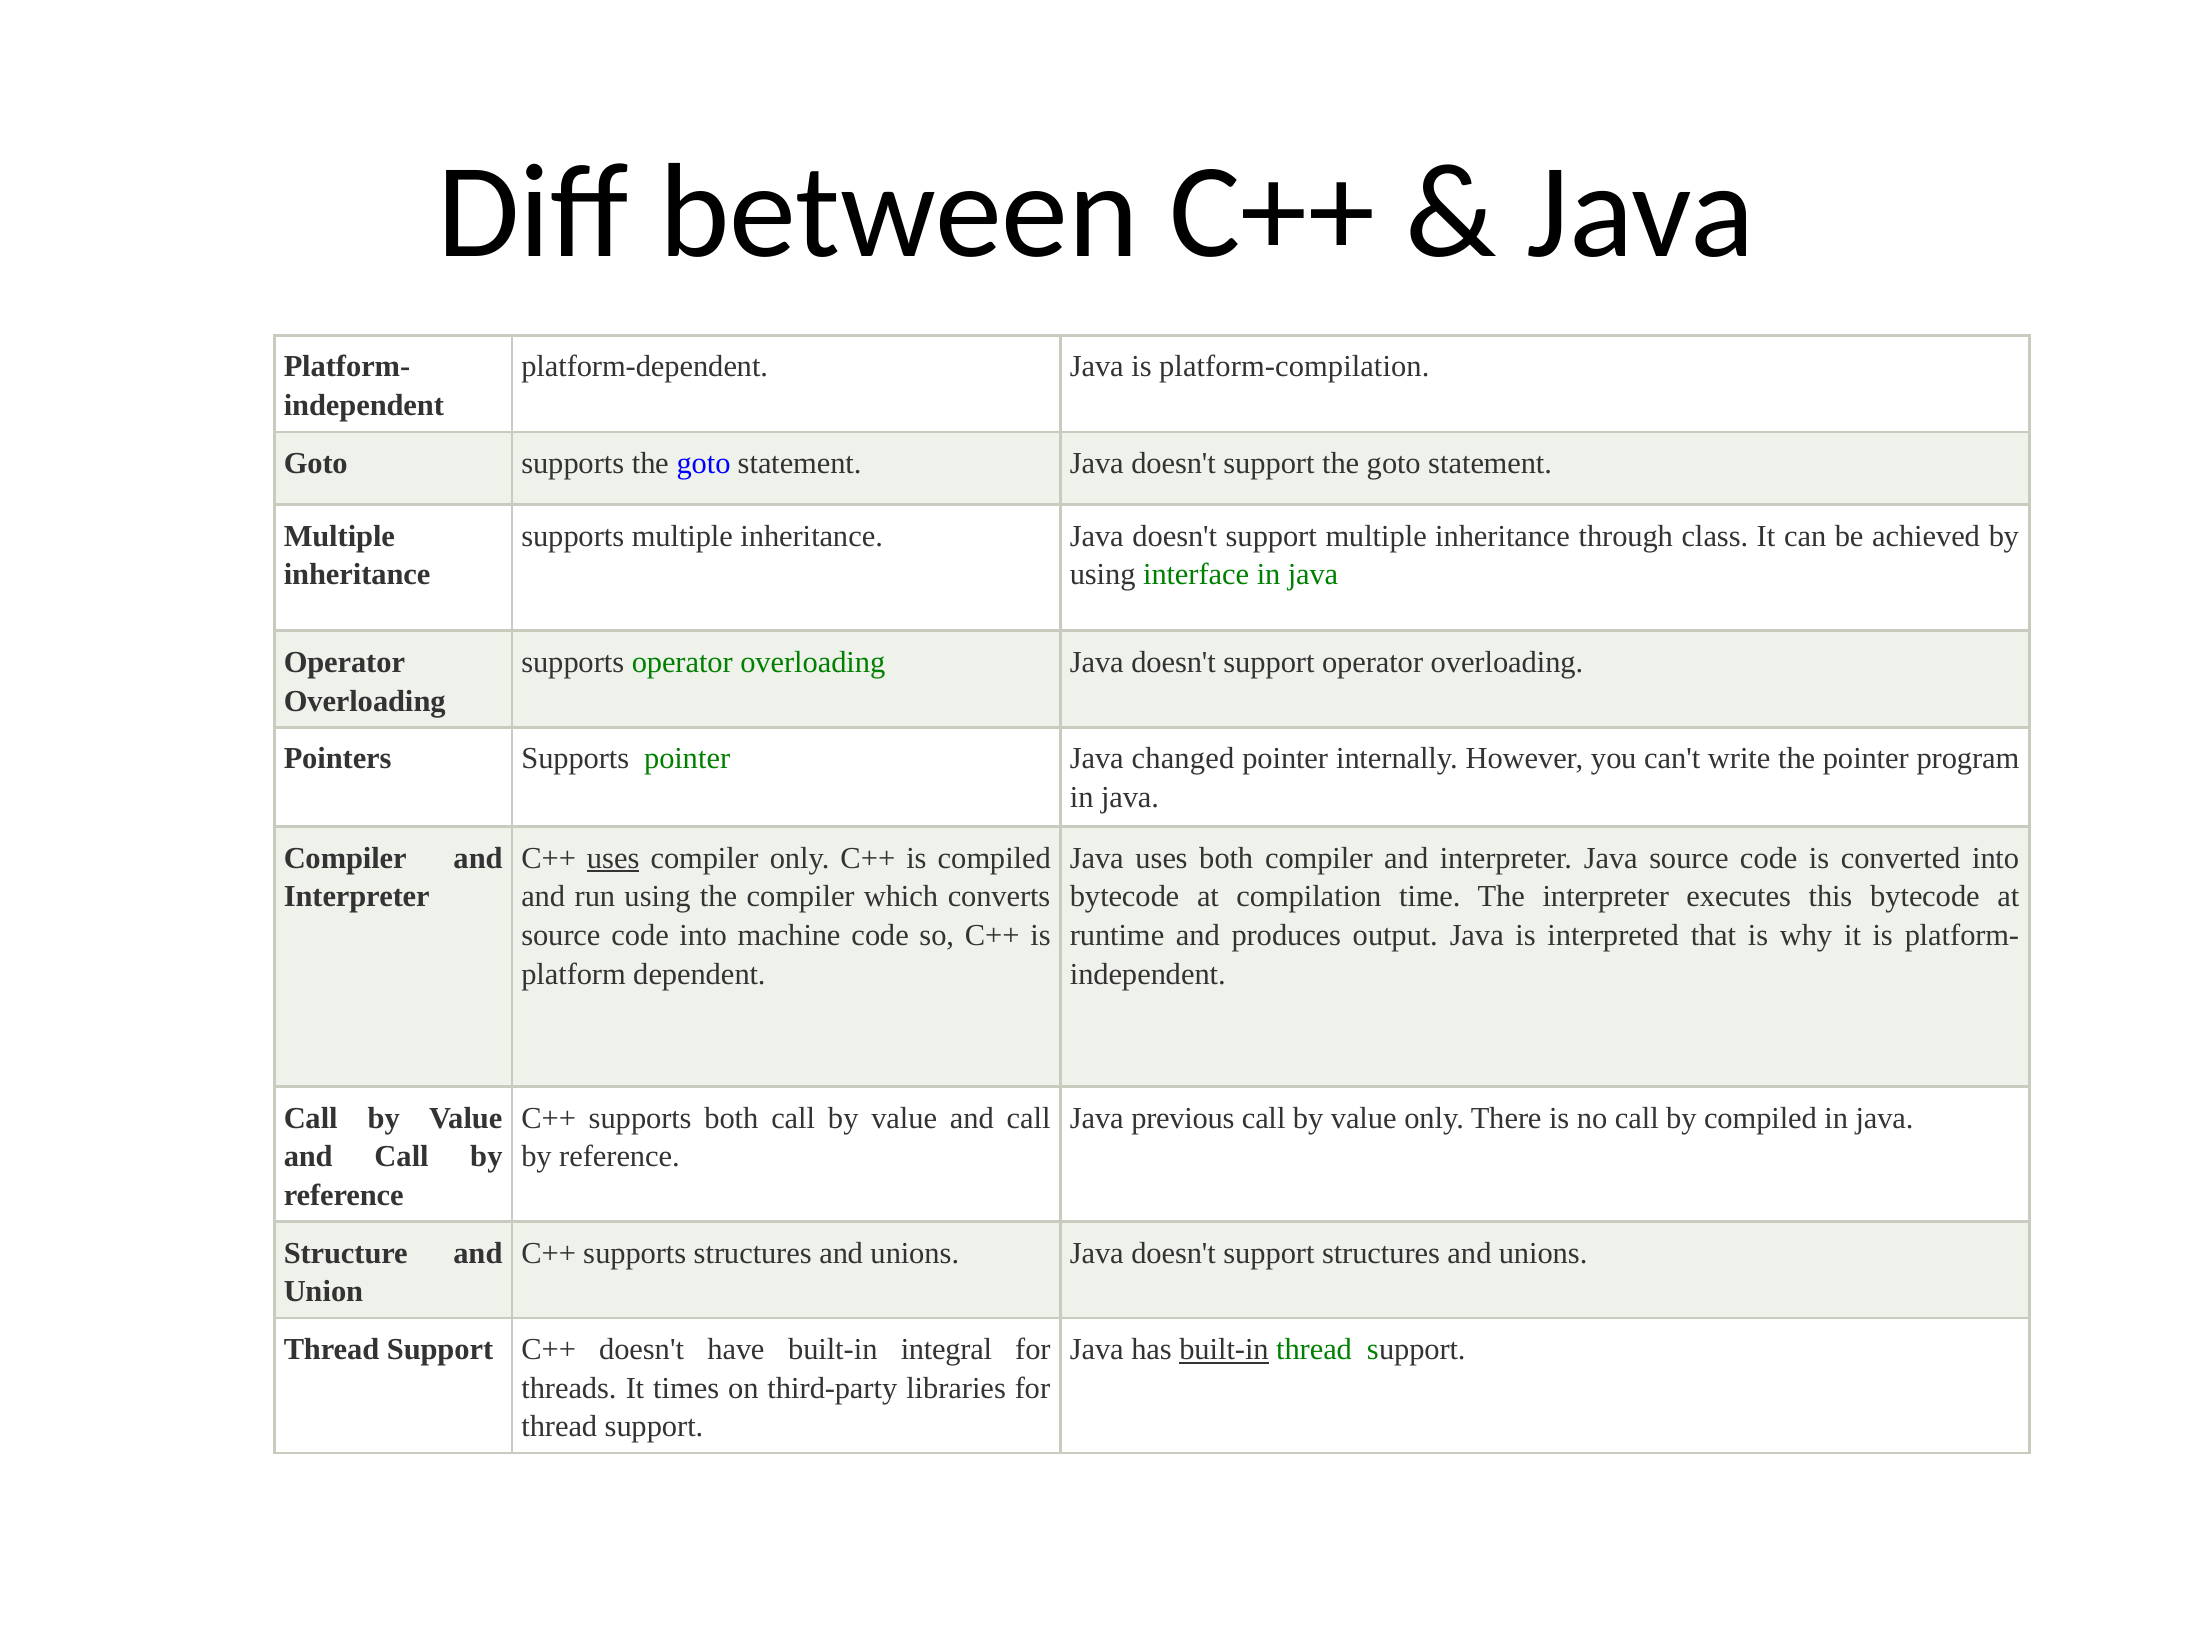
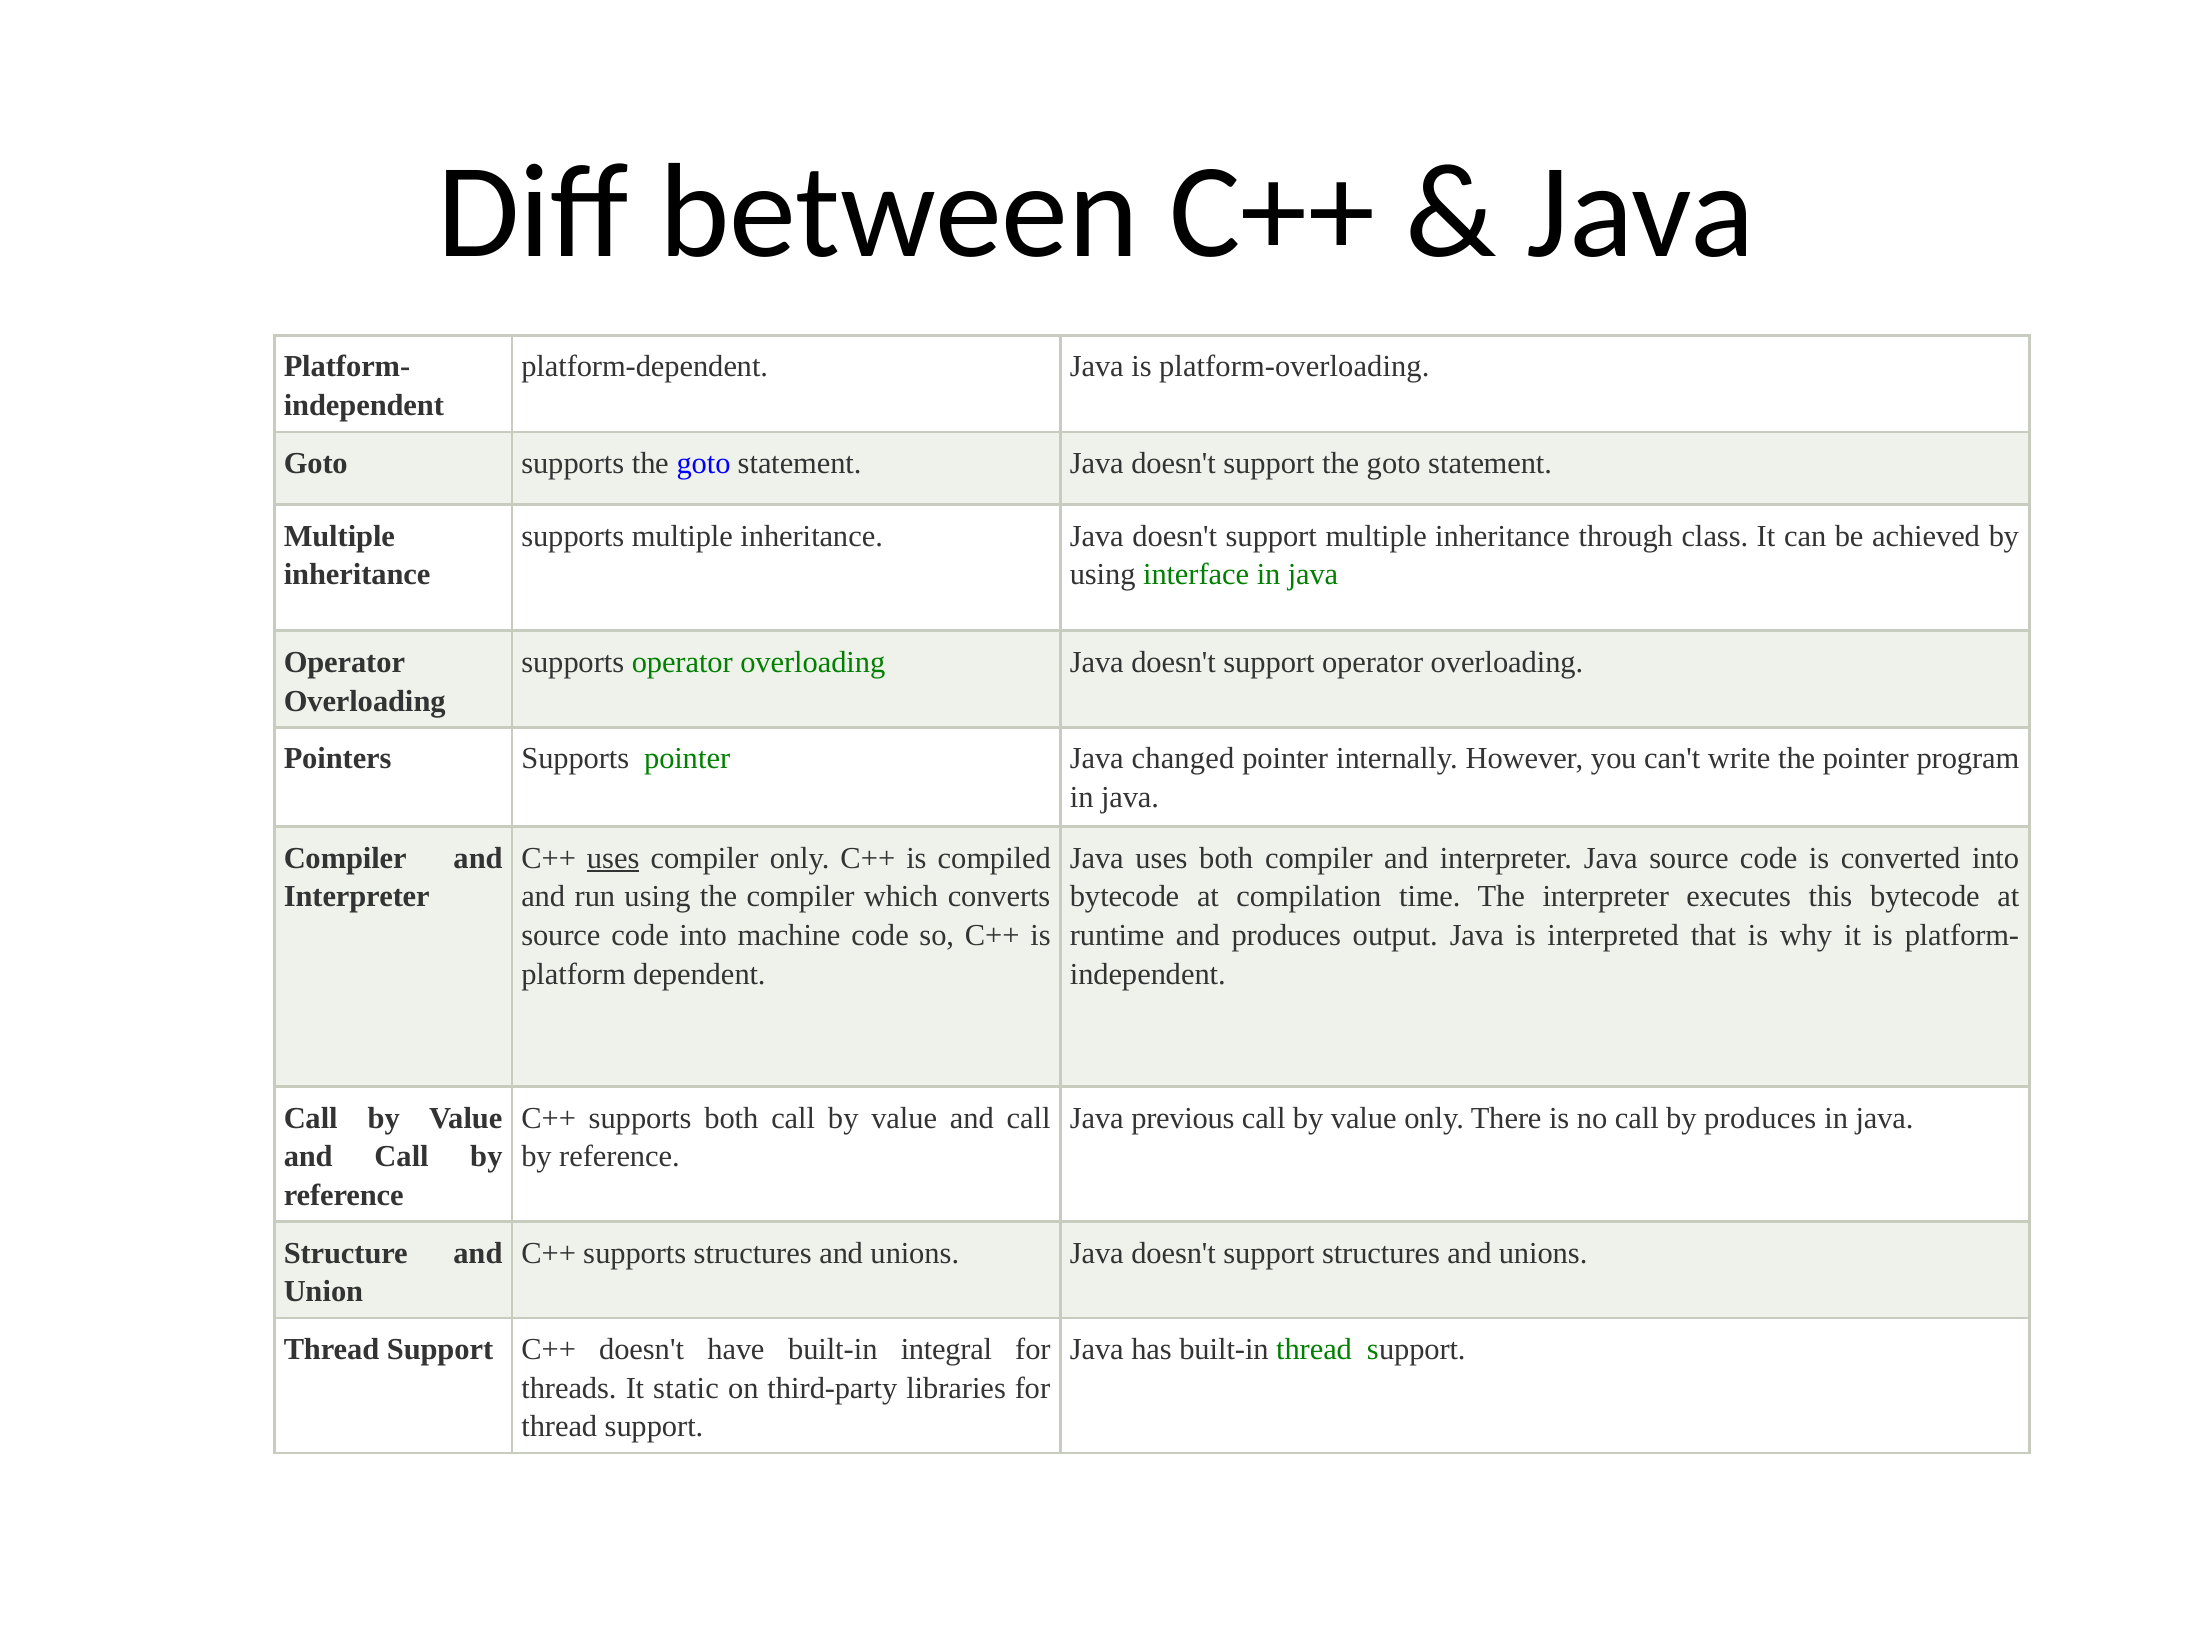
platform-compilation: platform-compilation -> platform-overloading (1294, 367)
by compiled: compiled -> produces (1760, 1118)
built-in underline: present -> none (1224, 1349)
times: times -> static (686, 1388)
